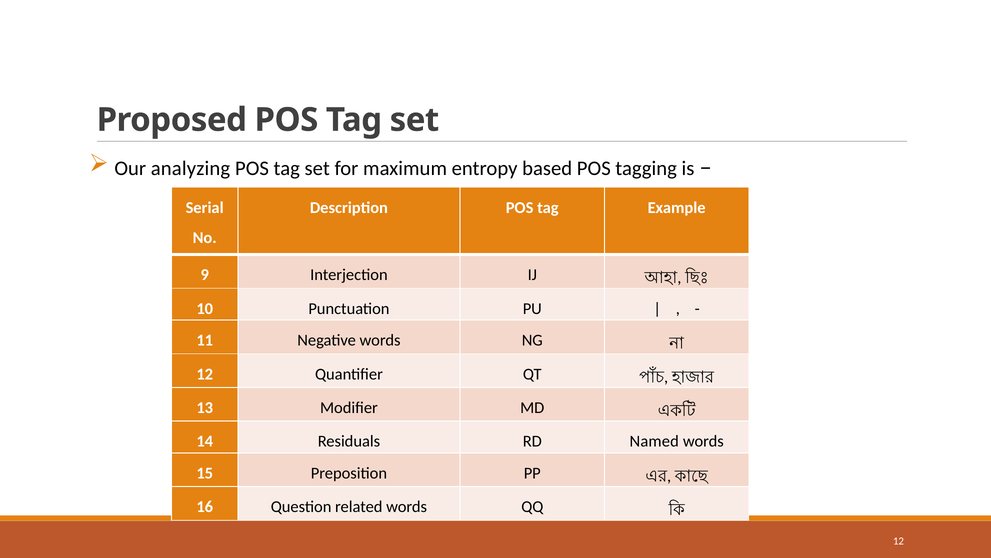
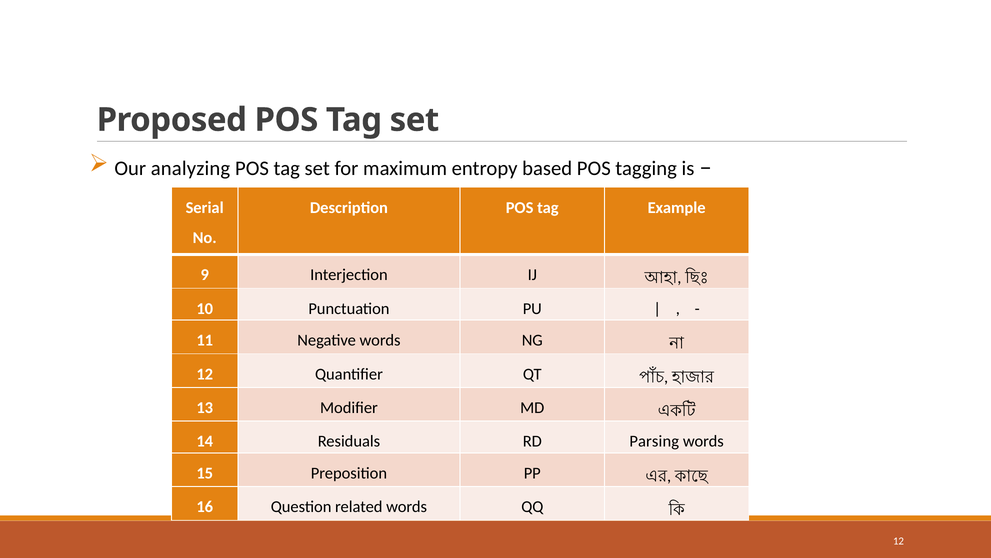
Named: Named -> Parsing (654, 441)
